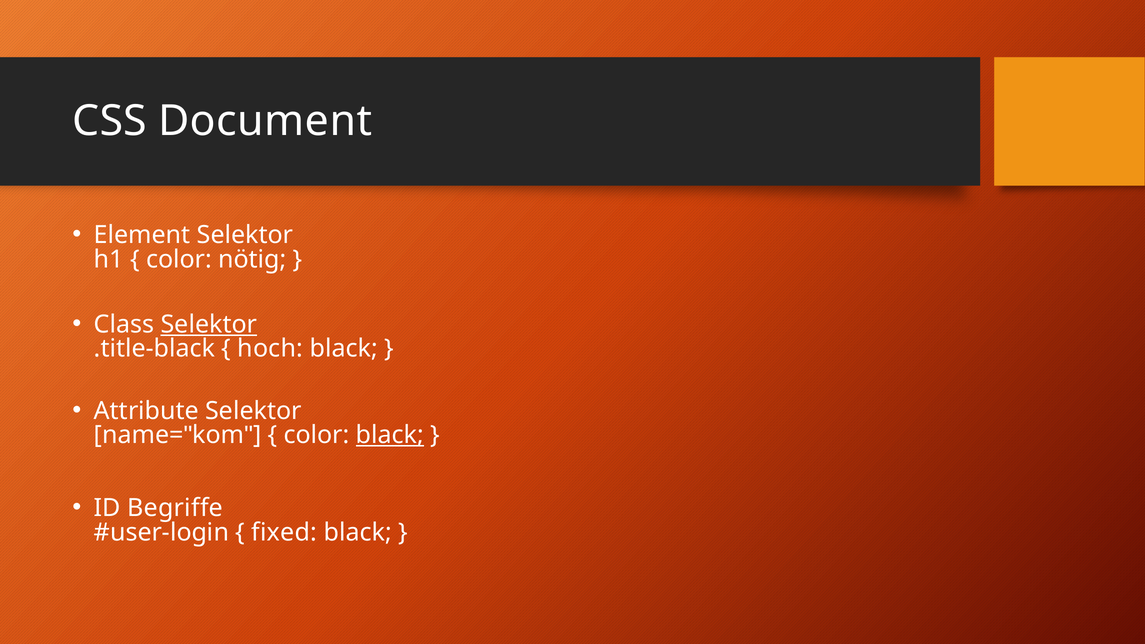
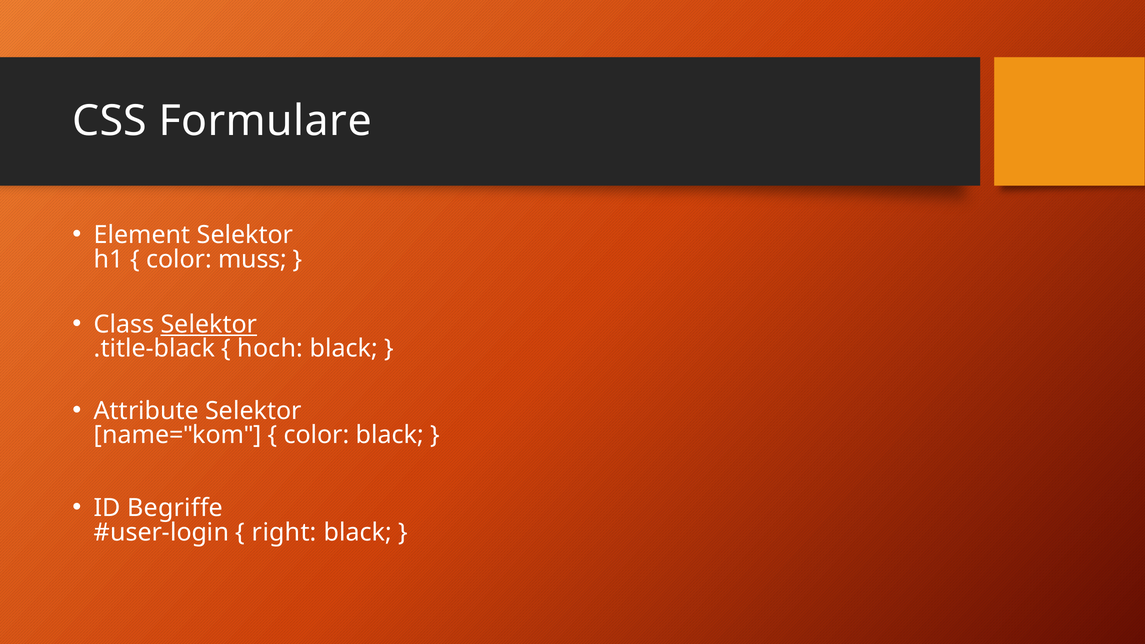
Document: Document -> Formulare (265, 121)
nötig: nötig -> muss (253, 259)
black underline: present -> none (390, 435)
fixed: fixed -> right (284, 532)
